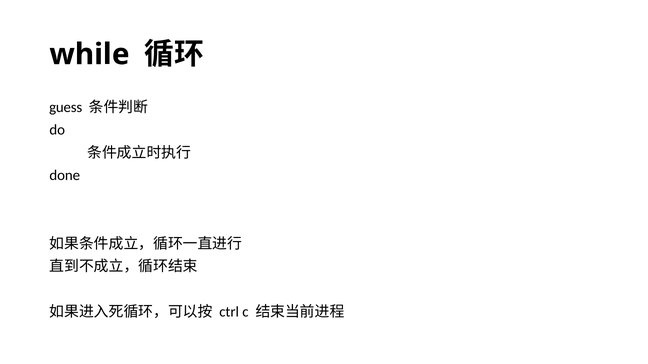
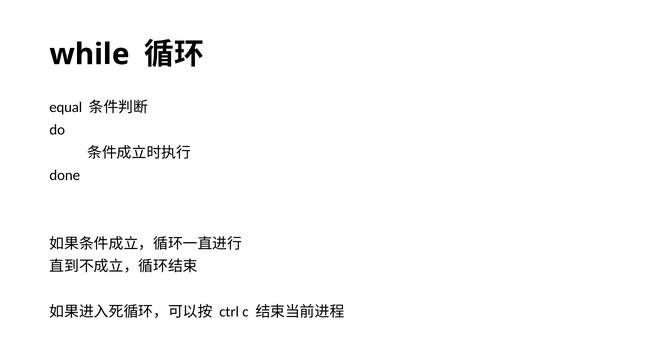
guess: guess -> equal (66, 107)
